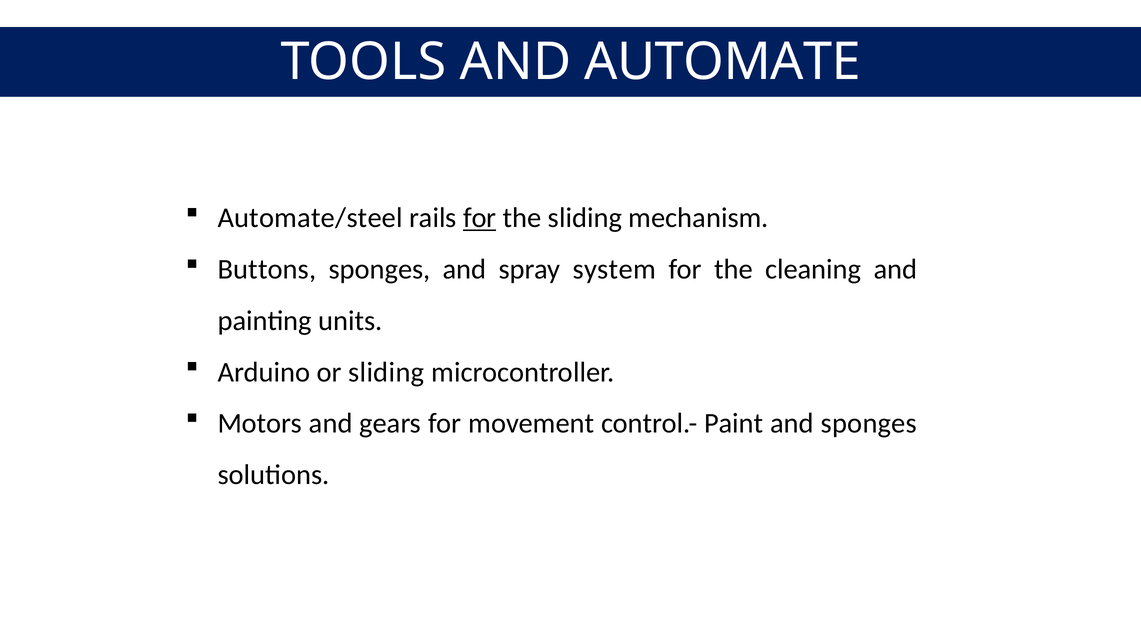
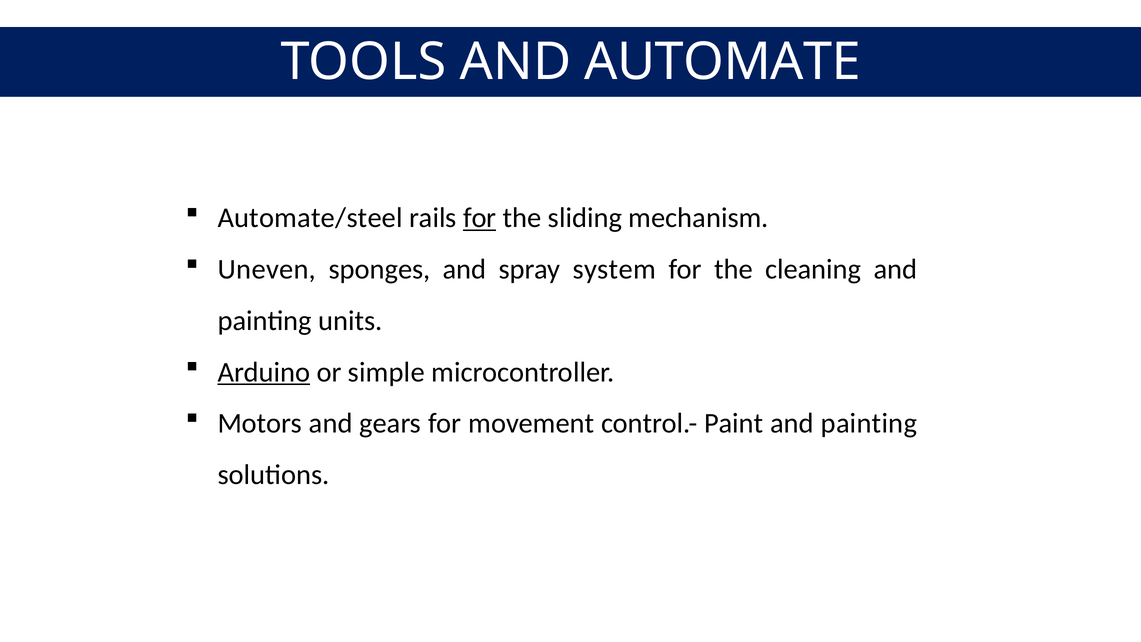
Buttons: Buttons -> Uneven (267, 269)
Arduino underline: none -> present (264, 372)
or sliding: sliding -> simple (386, 372)
Paint and sponges: sponges -> painting (869, 423)
